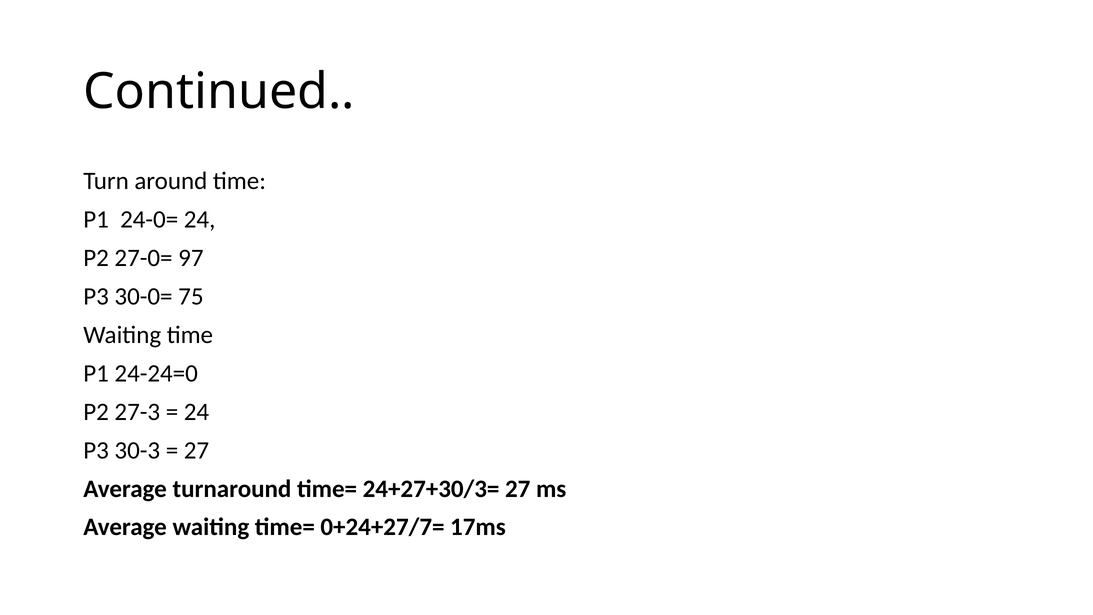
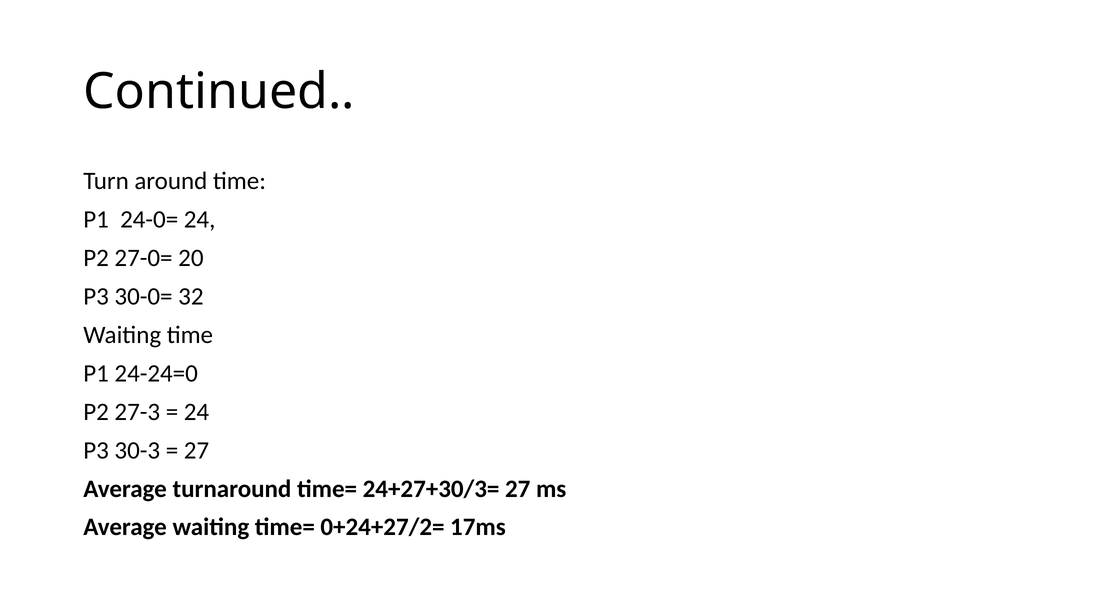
97: 97 -> 20 (191, 258)
75: 75 -> 32 (191, 296)
0+24+27/7=: 0+24+27/7= -> 0+24+27/2= (382, 527)
